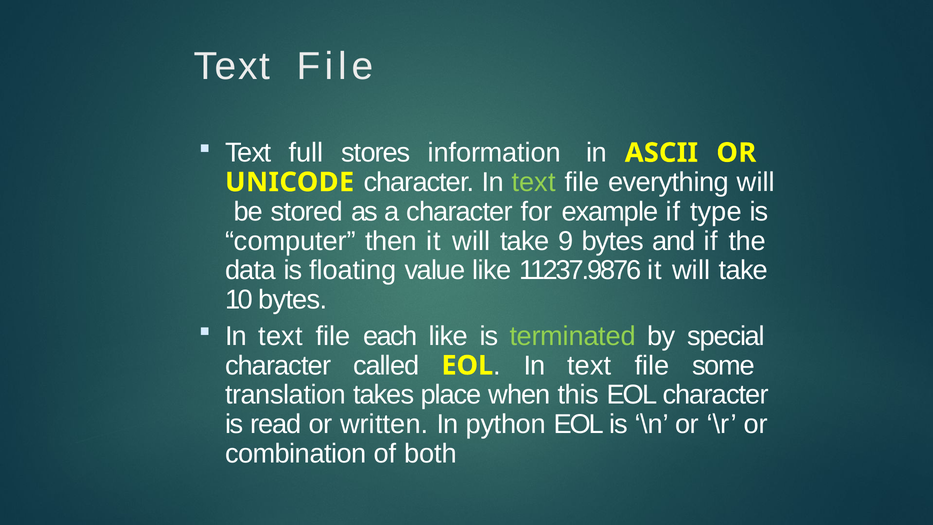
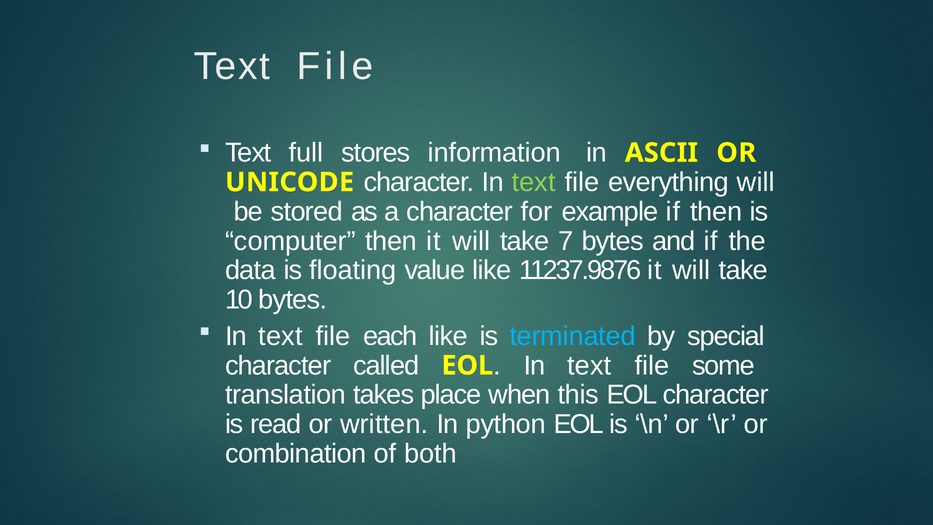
if type: type -> then (716, 212)
9: 9 -> 7 (566, 241)
terminated colour: light green -> light blue (573, 336)
